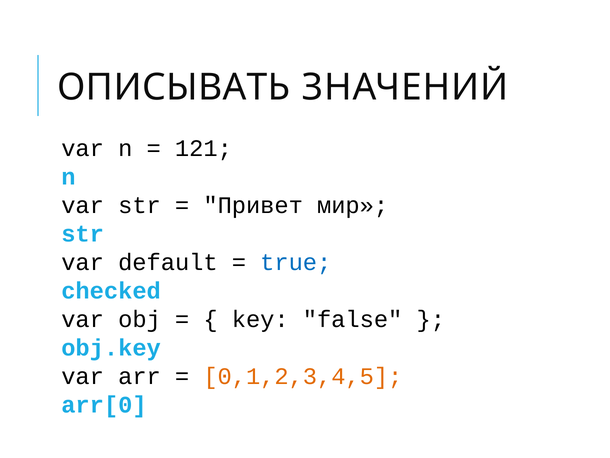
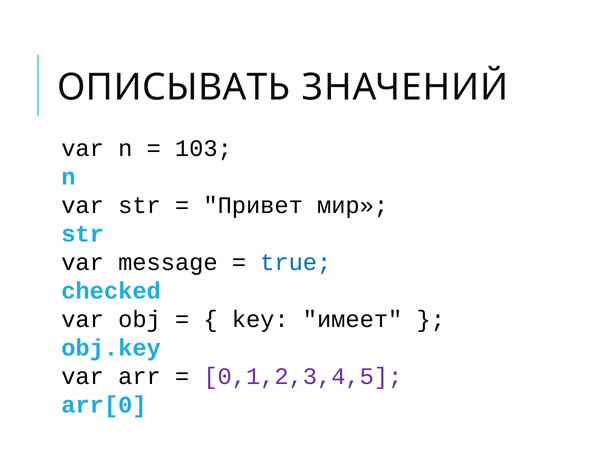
121: 121 -> 103 (203, 148)
default: default -> message (168, 262)
false: false -> имеет (353, 319)
0,1,2,3,4,5 colour: orange -> purple (303, 376)
